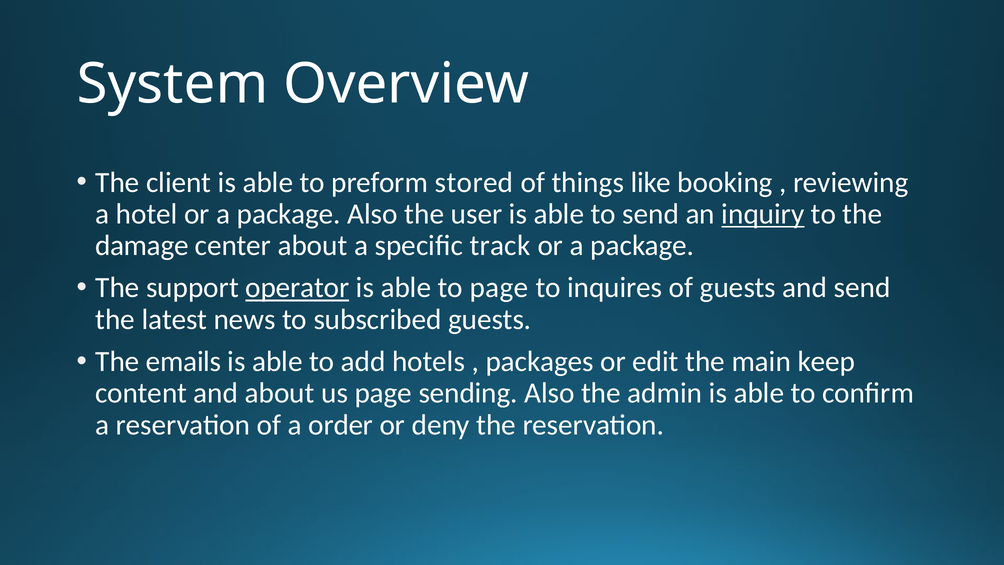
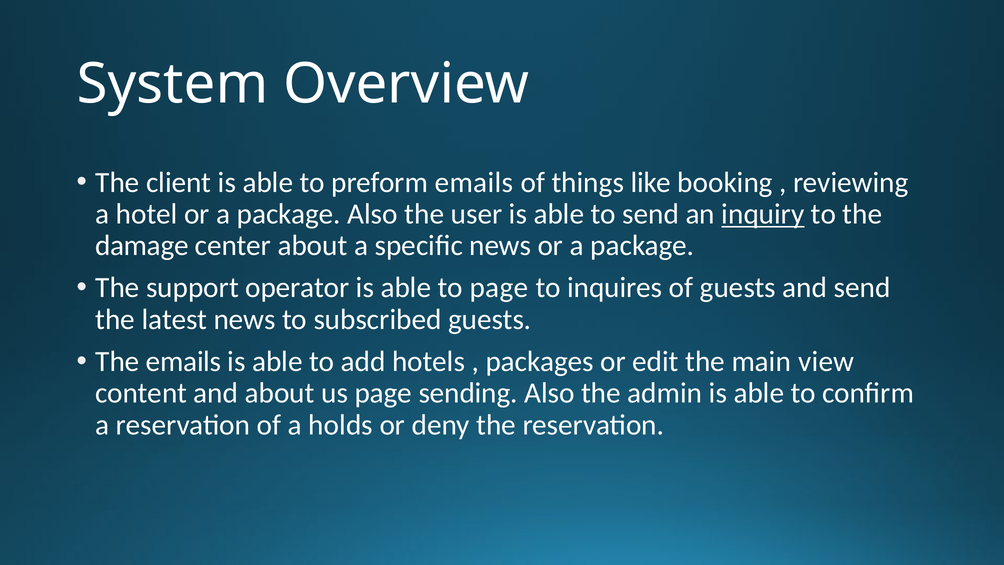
preform stored: stored -> emails (474, 182)
specific track: track -> news (500, 246)
operator underline: present -> none (297, 288)
keep: keep -> view (826, 361)
order: order -> holds (341, 425)
